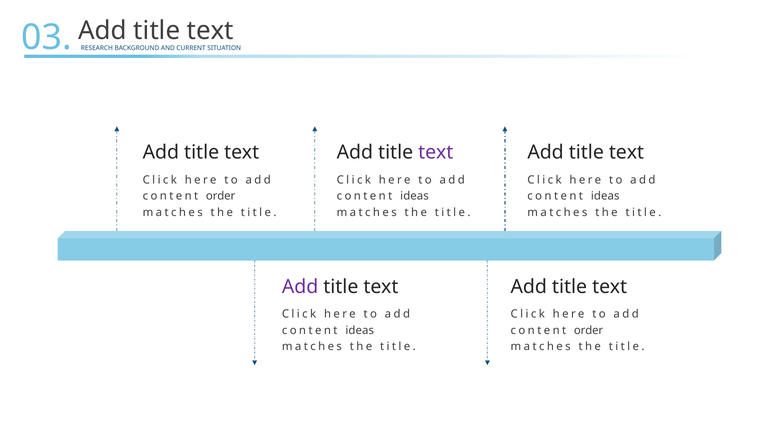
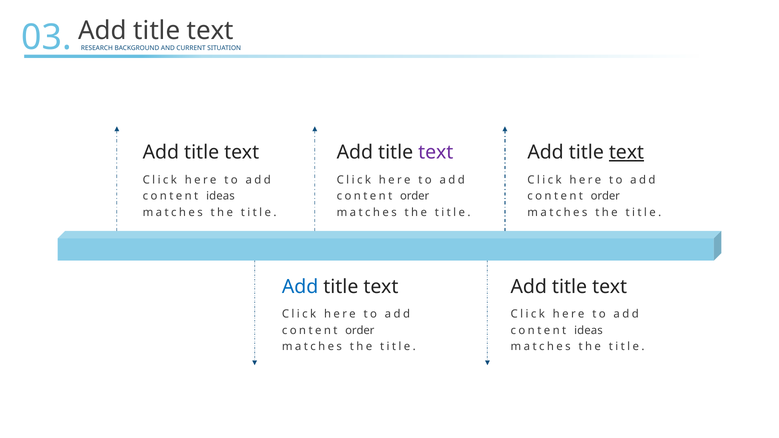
text underline: none -> present (626, 152)
order: order -> ideas (220, 196)
ideas: ideas -> order (415, 196)
ideas: ideas -> order (605, 196)
Add colour: purple -> blue (300, 287)
ideas: ideas -> order (360, 331)
order: order -> ideas (588, 331)
